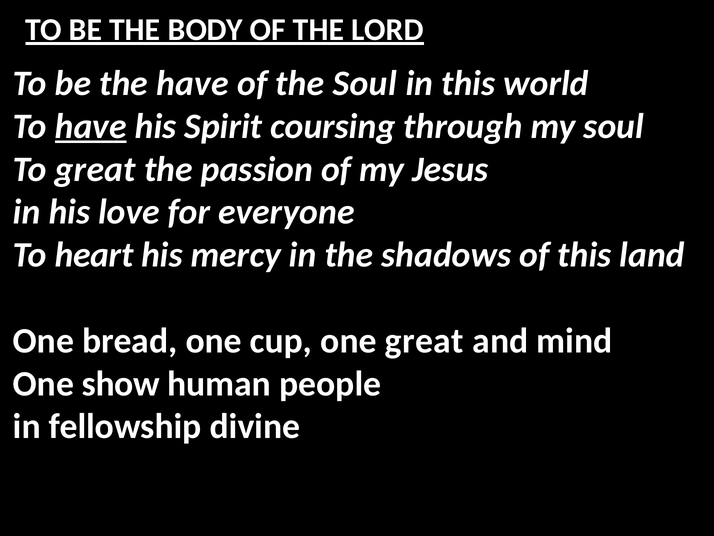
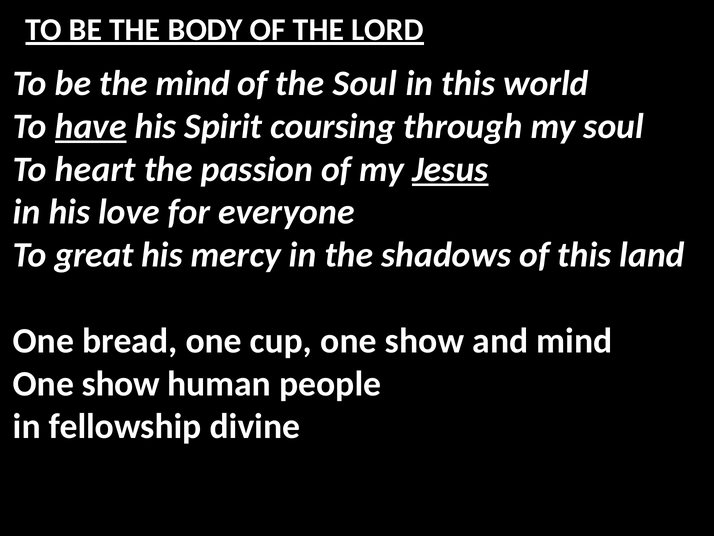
the have: have -> mind (193, 83)
To great: great -> heart (95, 169)
Jesus underline: none -> present (450, 169)
heart: heart -> great (94, 255)
cup one great: great -> show (424, 341)
